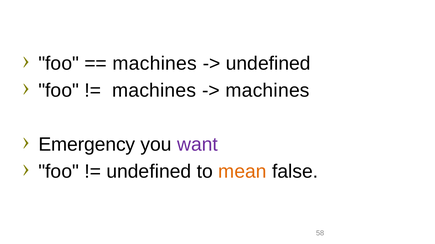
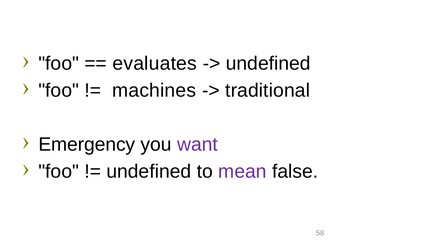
machines: machines -> evaluates (155, 64)
machines: machines -> traditional (268, 91)
mean colour: orange -> purple (242, 172)
